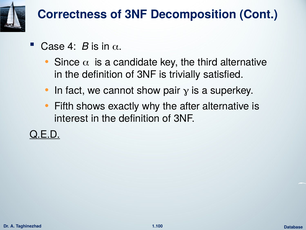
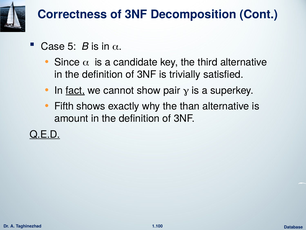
4: 4 -> 5 (72, 46)
fact underline: none -> present (75, 90)
after: after -> than (190, 106)
interest: interest -> amount (71, 118)
